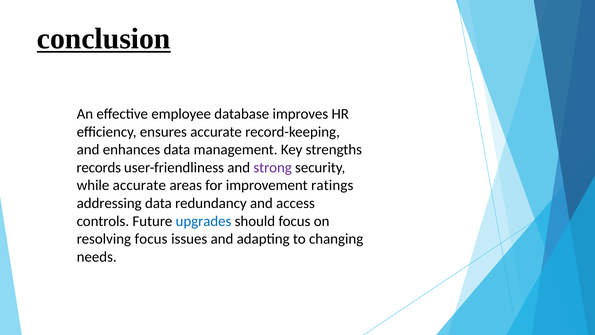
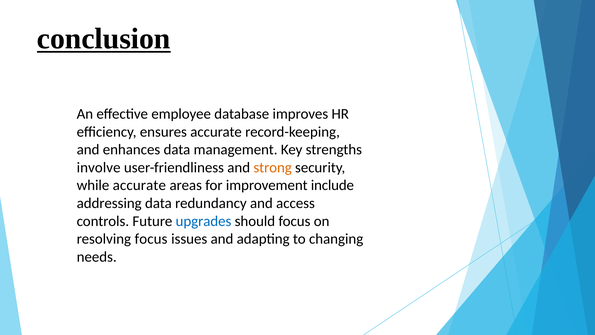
records: records -> involve (99, 167)
strong colour: purple -> orange (273, 167)
ratings: ratings -> include (332, 185)
